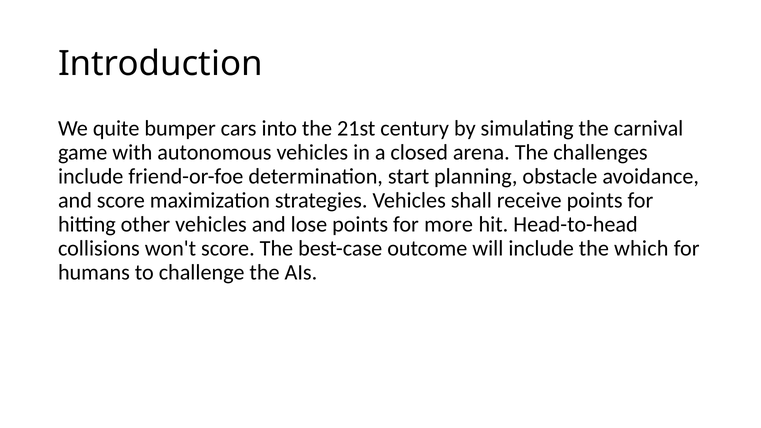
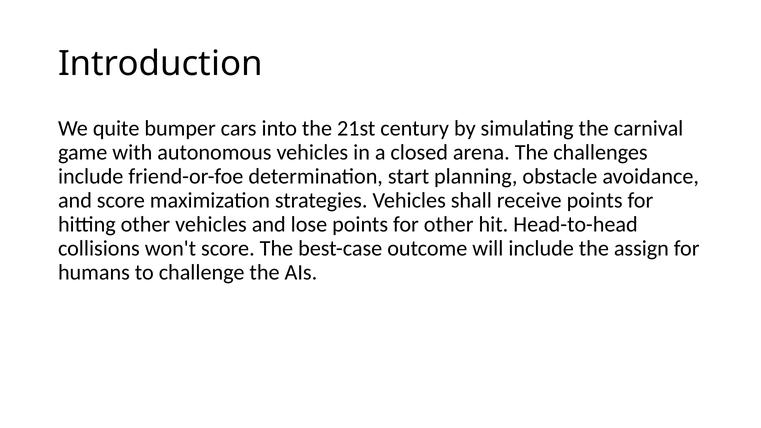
for more: more -> other (449, 225)
which: which -> assign (641, 249)
